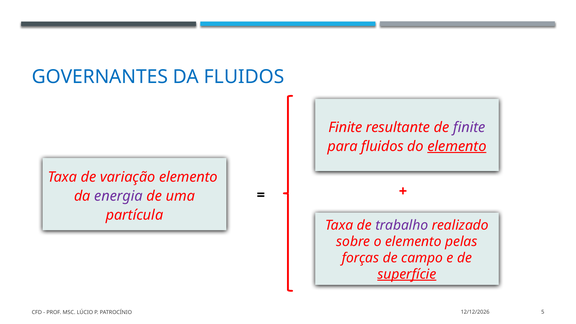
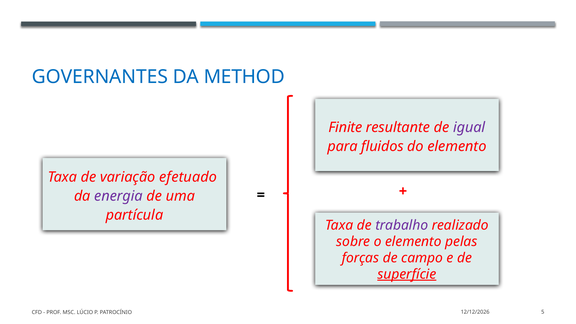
DA FLUIDOS: FLUIDOS -> METHOD (244, 77)
de finite: finite -> igual (469, 127)
elemento underline: present -> none (457, 146)
variação elemento: elemento -> efetuado (188, 177)
